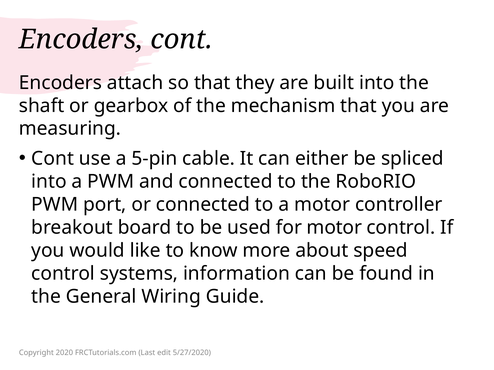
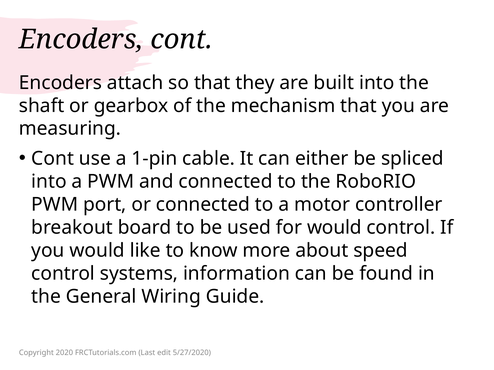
5-pin: 5-pin -> 1-pin (154, 159)
for motor: motor -> would (334, 228)
